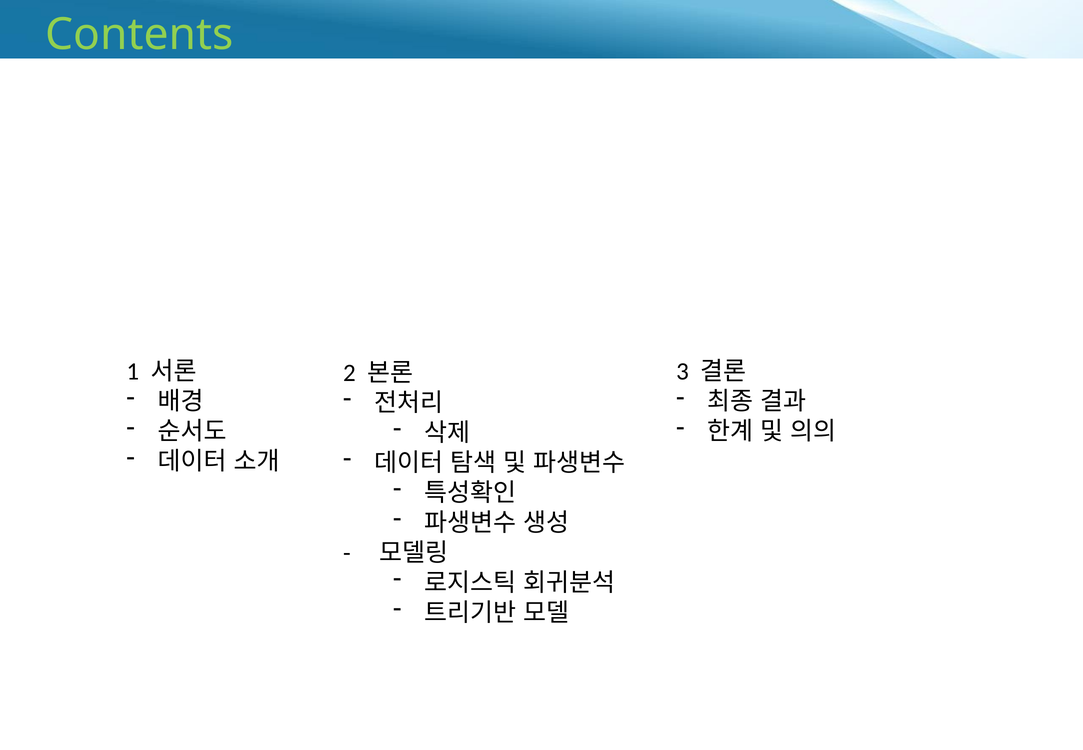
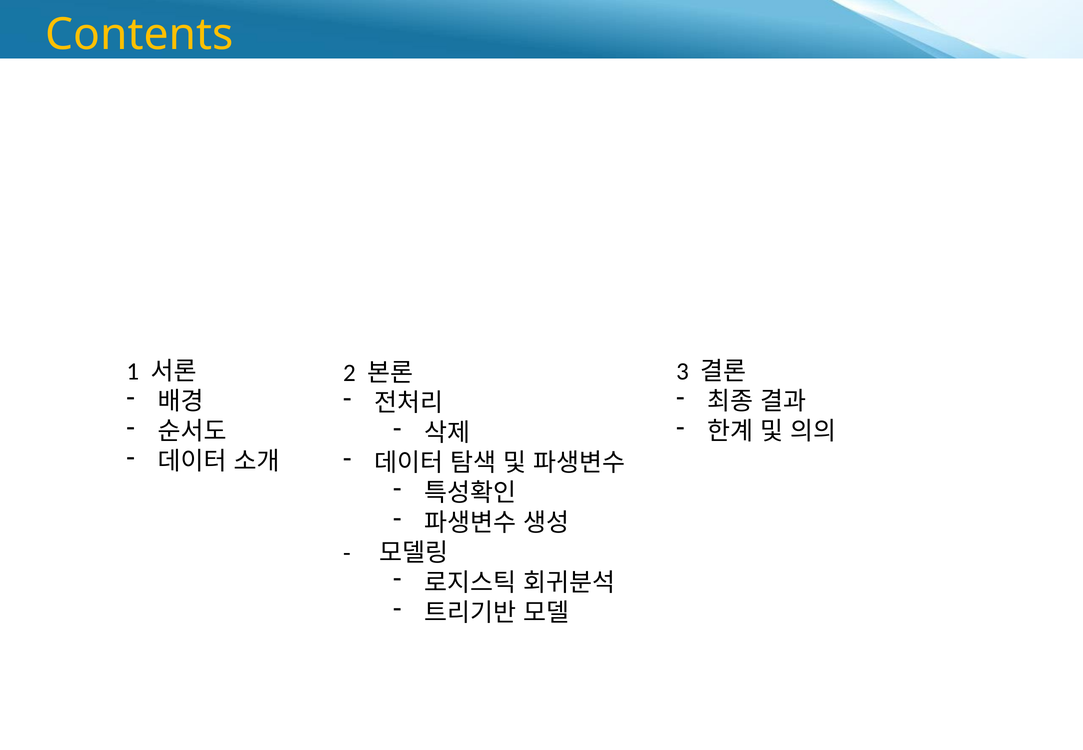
Contents colour: light green -> yellow (139, 35)
